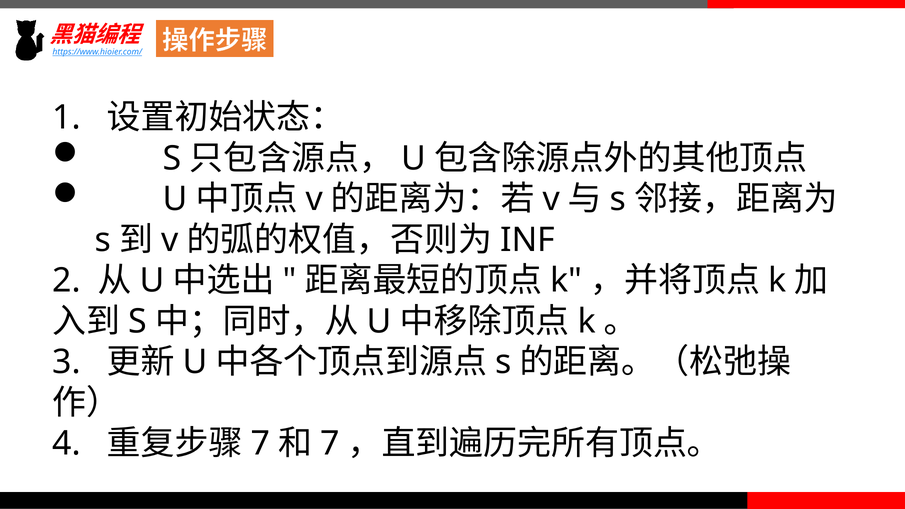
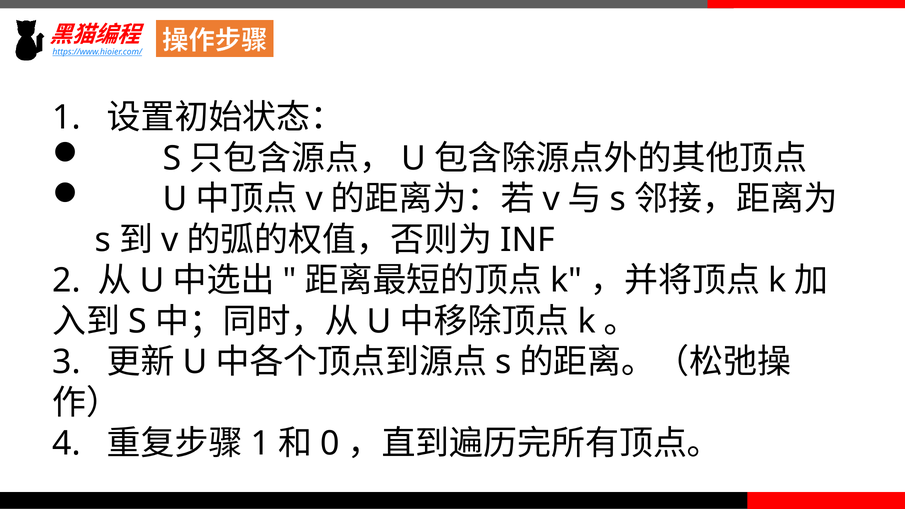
7: 7 -> 1 (260, 444)
7: 7 -> 0 (330, 444)
